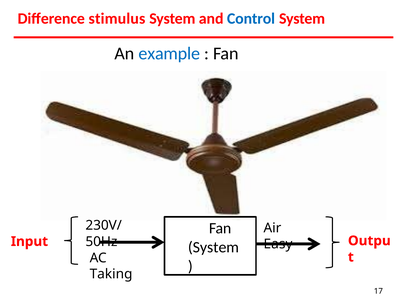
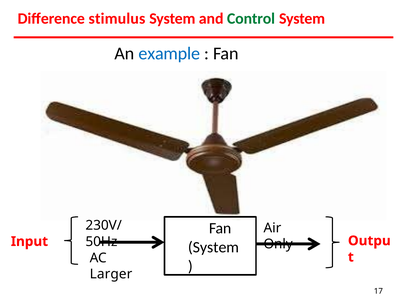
Control colour: blue -> green (251, 19)
Easy: Easy -> Only (278, 244)
Taking: Taking -> Larger (111, 274)
